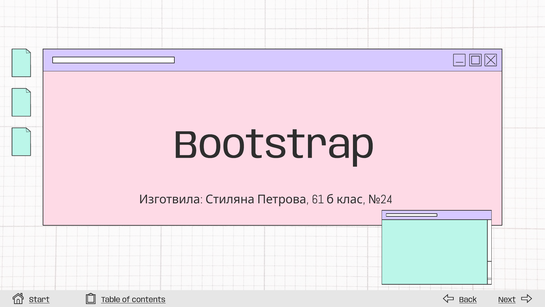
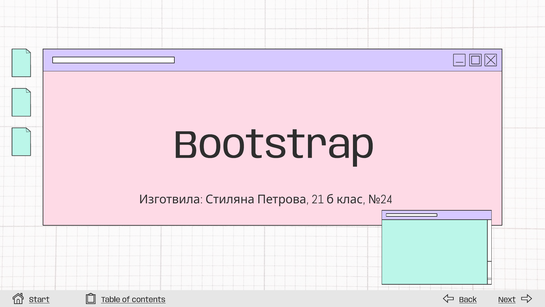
61: 61 -> 21 (318, 199)
